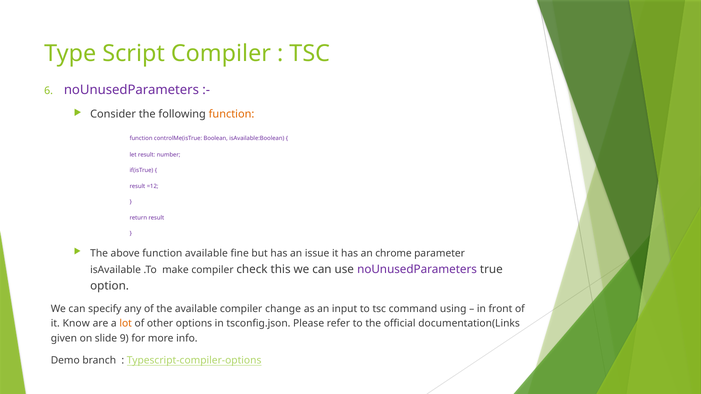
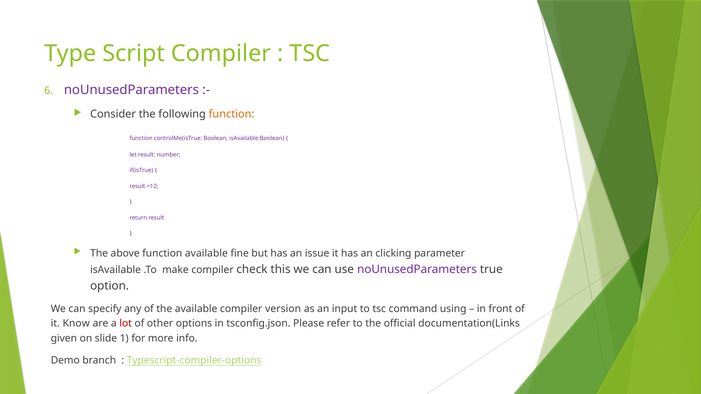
chrome: chrome -> clicking (393, 253)
change: change -> version (283, 309)
lot colour: orange -> red (126, 324)
9: 9 -> 1 (124, 339)
